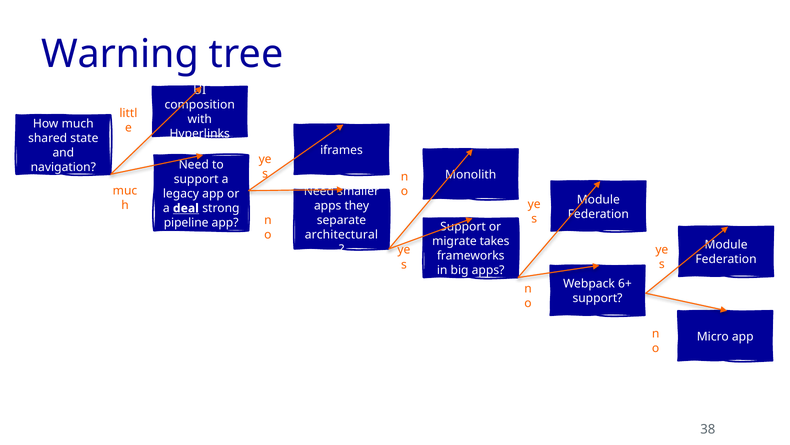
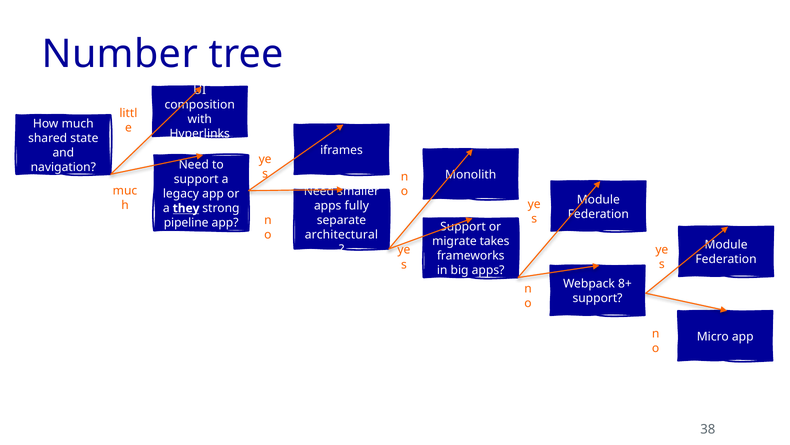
Warning: Warning -> Number (120, 54)
they: they -> fully (357, 205)
deal: deal -> they (186, 208)
6+: 6+ -> 8+ (625, 284)
